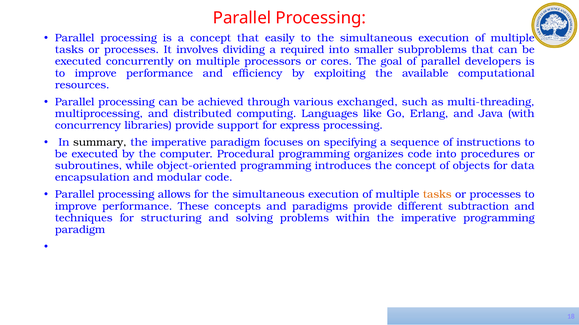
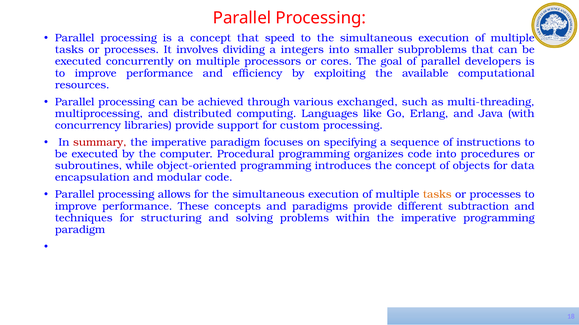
easily: easily -> speed (280, 38)
required: required -> integers (302, 50)
express: express -> custom (300, 126)
summary colour: black -> red (100, 143)
